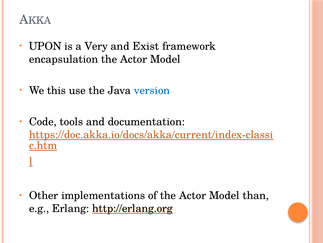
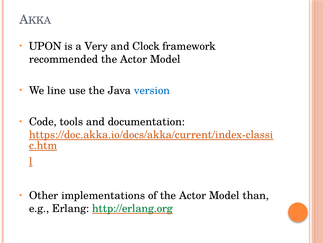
Exist: Exist -> Clock (146, 46)
encapsulation: encapsulation -> recommended (64, 59)
this: this -> line (57, 90)
http://erlang.org colour: black -> green (132, 208)
